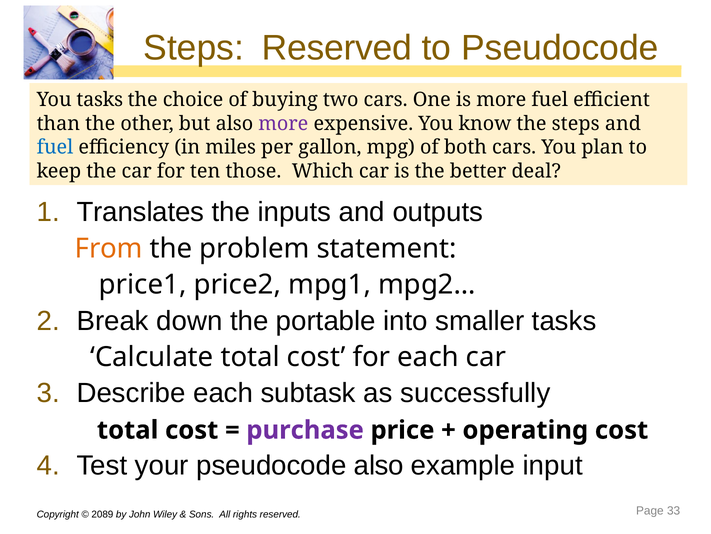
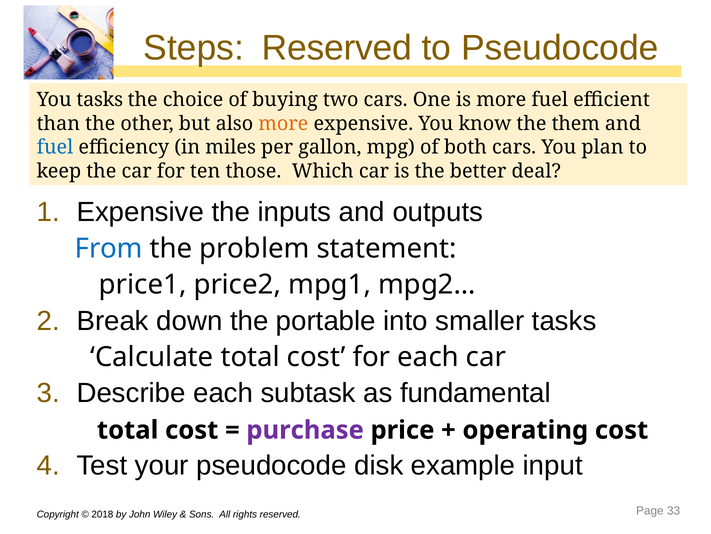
more colour: purple -> orange (283, 123)
the steps: steps -> them (576, 123)
Translates: Translates -> Expensive (140, 212)
From colour: orange -> blue (109, 248)
successfully: successfully -> fundamental (475, 393)
pseudocode also: also -> disk (379, 465)
2089: 2089 -> 2018 (102, 514)
